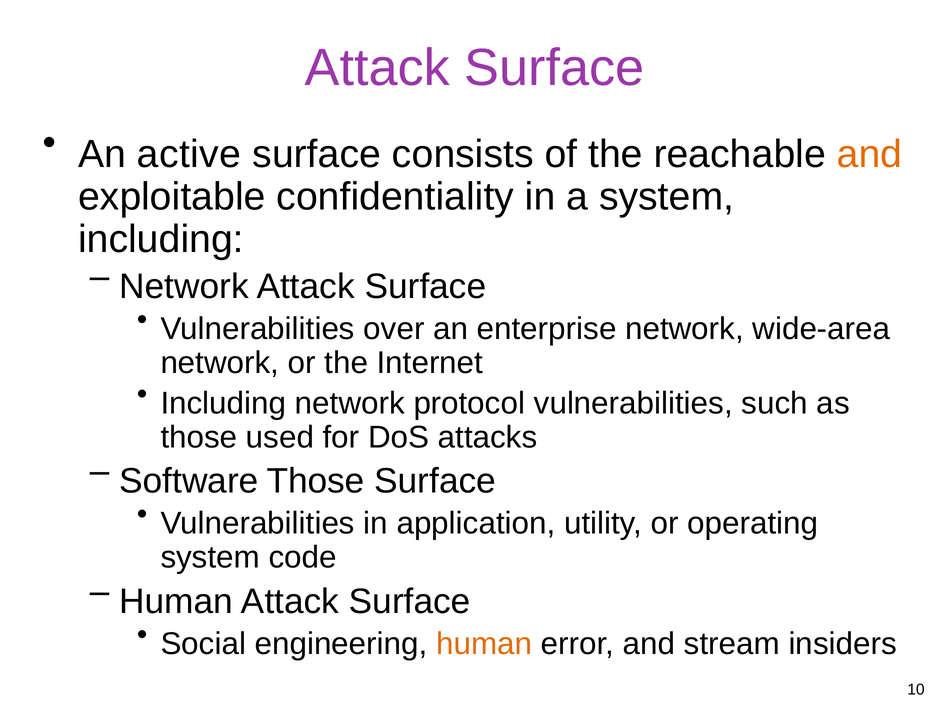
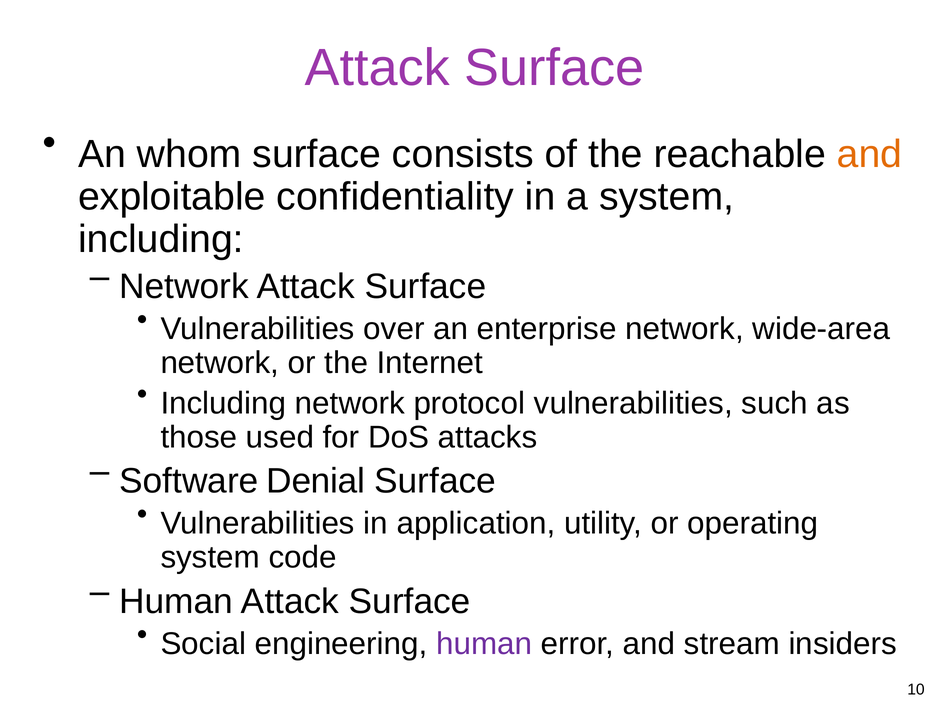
active: active -> whom (189, 154)
Software Those: Those -> Denial (316, 481)
human colour: orange -> purple (484, 643)
